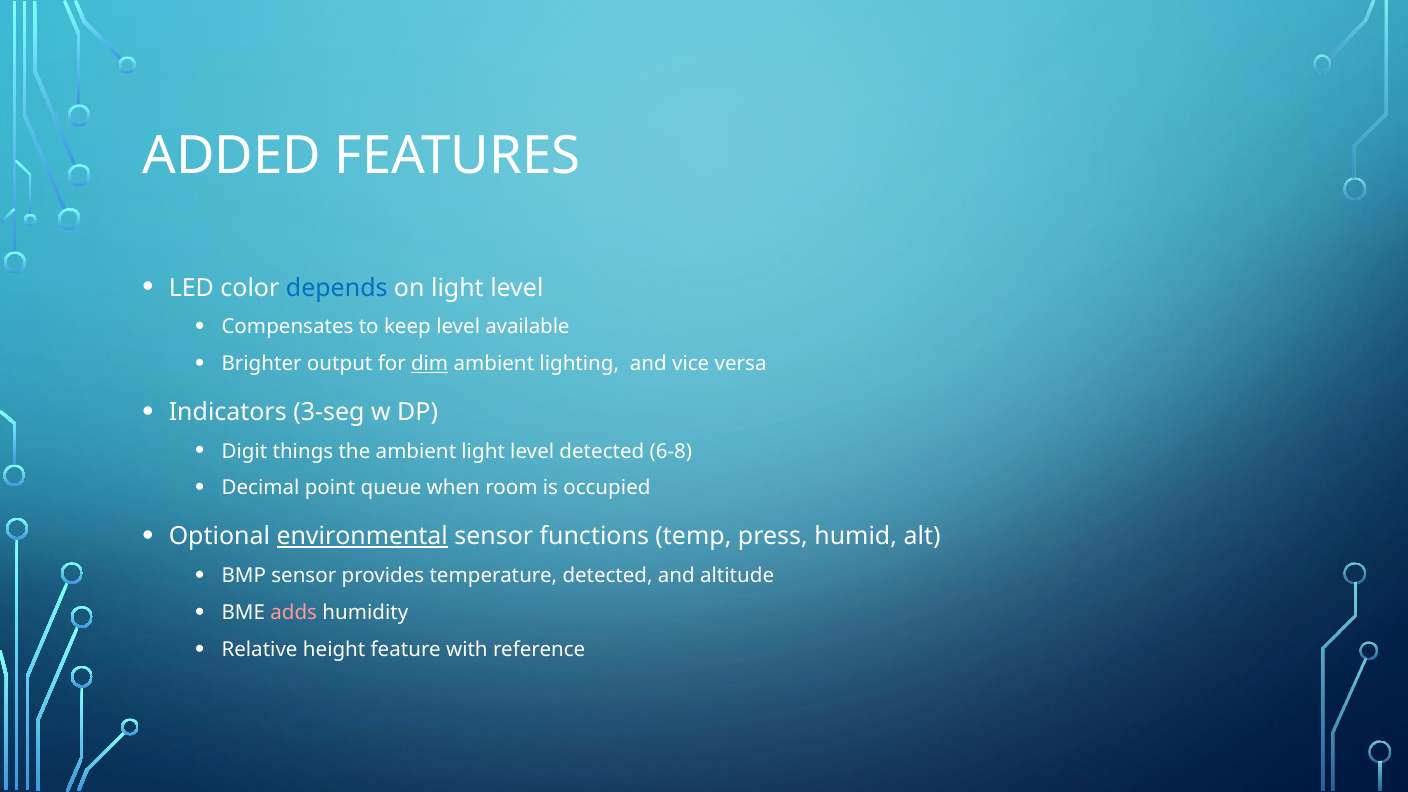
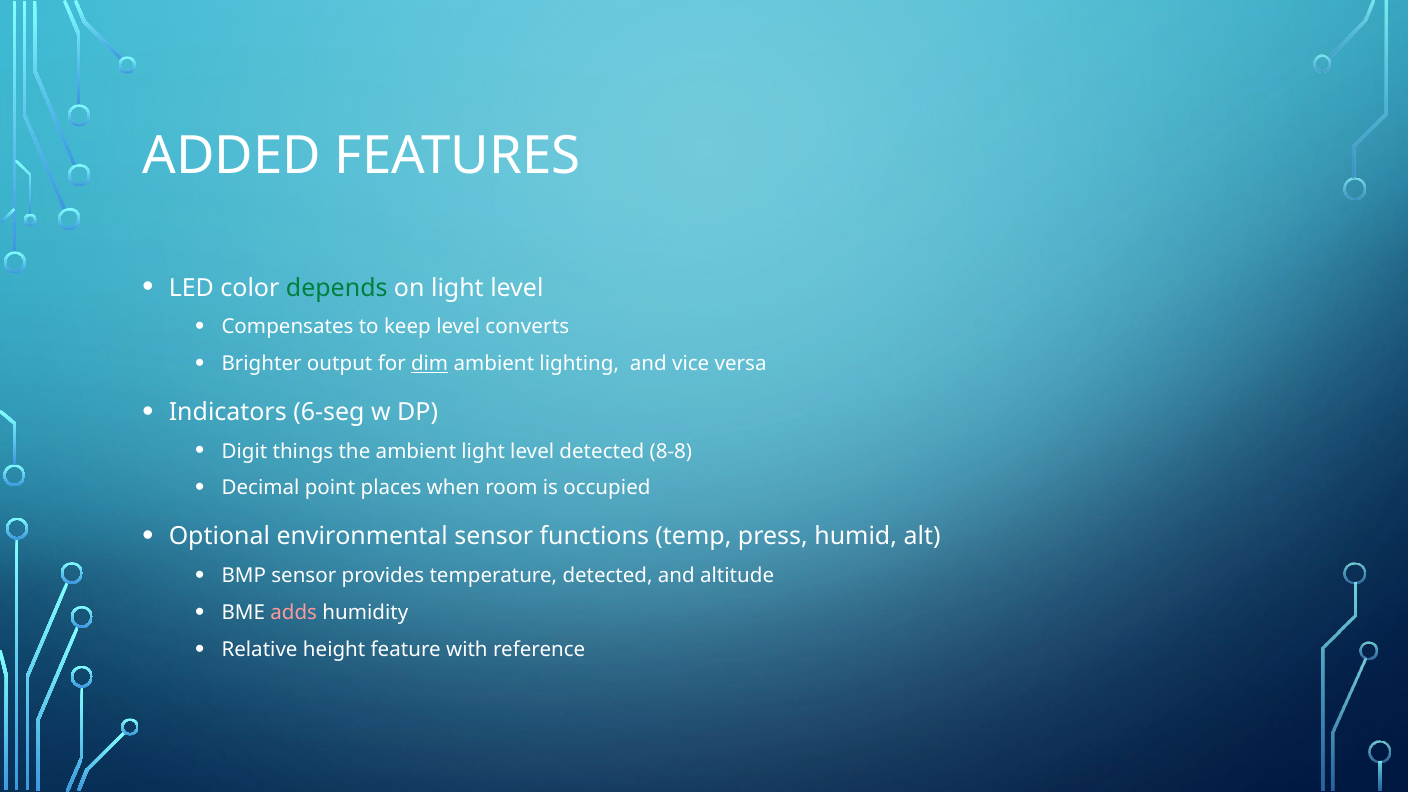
depends colour: blue -> green (337, 288)
available: available -> converts (527, 327)
3-seg: 3-seg -> 6-seg (329, 412)
6-8: 6-8 -> 8-8 (671, 451)
queue: queue -> places (391, 488)
environmental underline: present -> none (362, 536)
